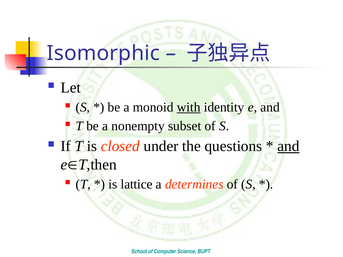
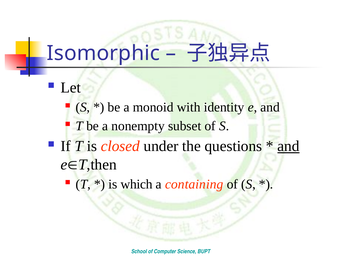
with underline: present -> none (189, 107)
lattice: lattice -> which (137, 184)
determines: determines -> containing (194, 184)
